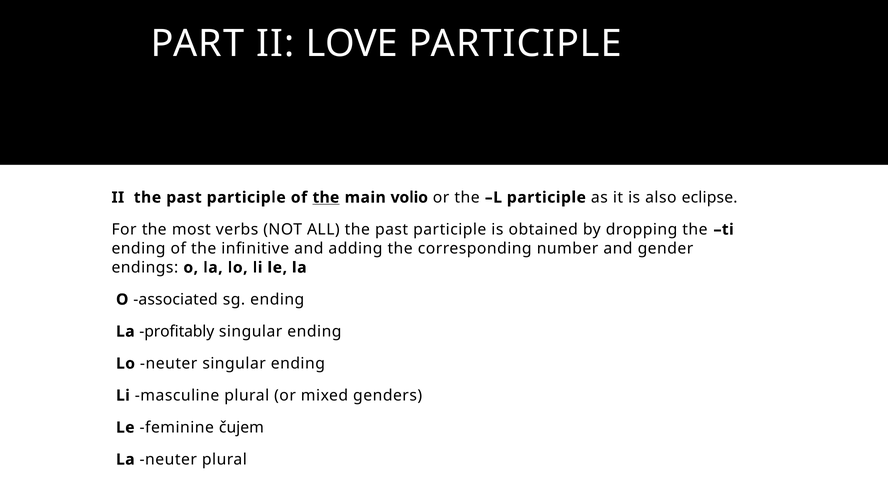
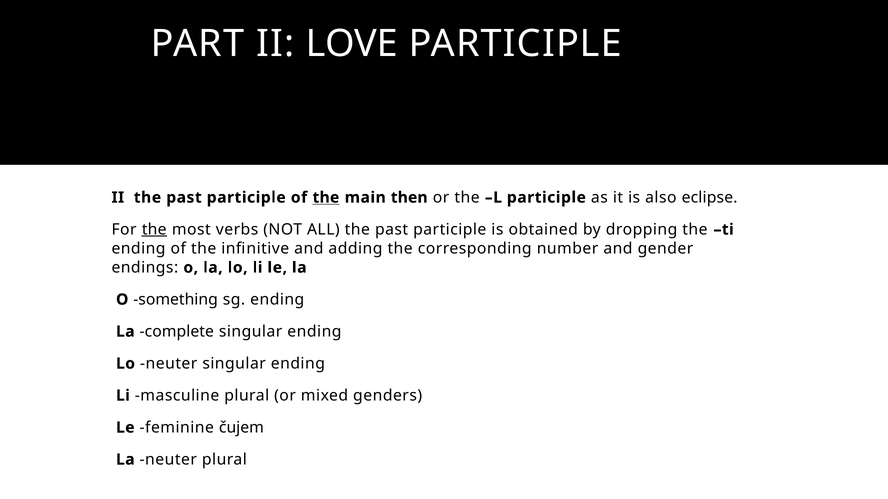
volio: volio -> then (409, 198)
the underline: none -> present (154, 230)
associated: associated -> something (176, 300)
profitably: profitably -> complete (177, 332)
